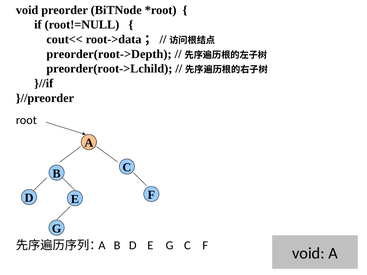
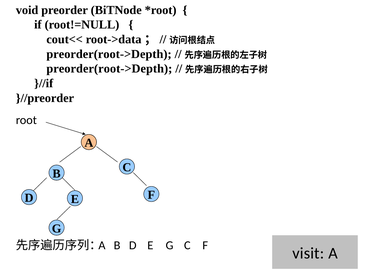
preorder(root->Lchild: preorder(root->Lchild -> preorder(root->Depth (109, 69)
void: void -> visit (308, 253)
